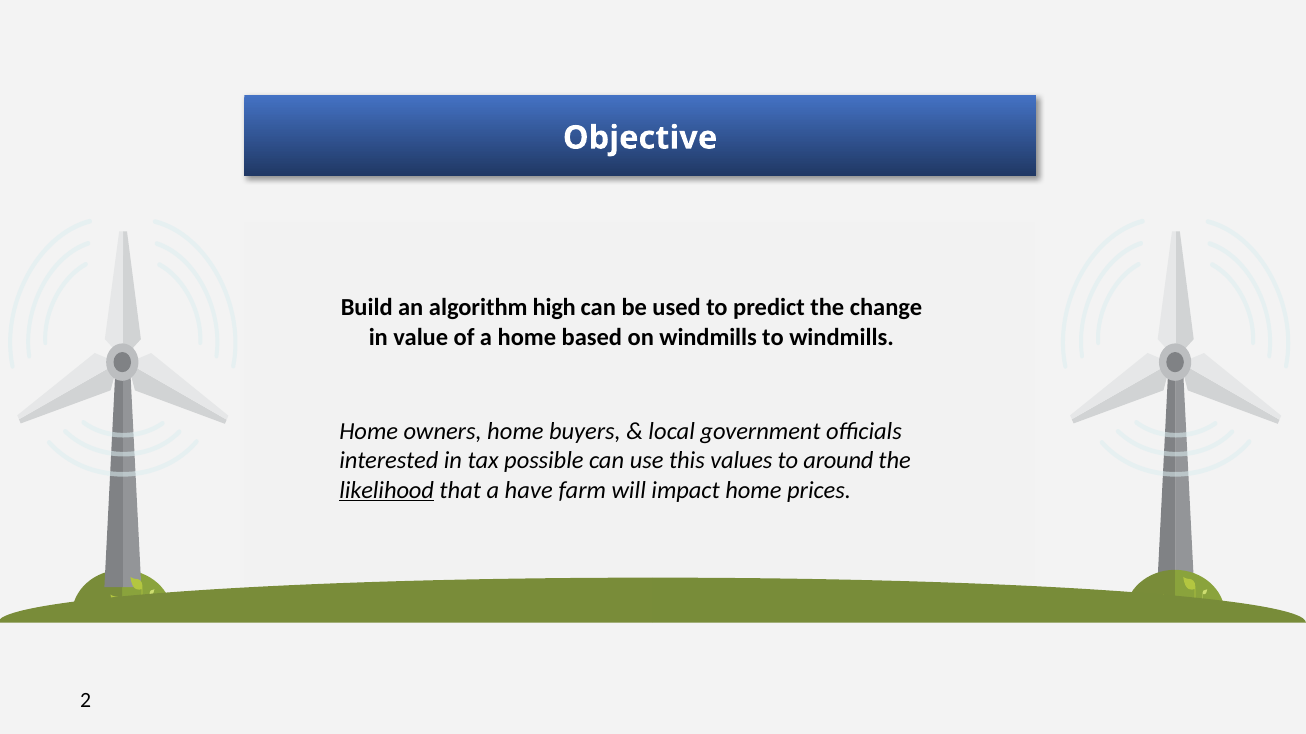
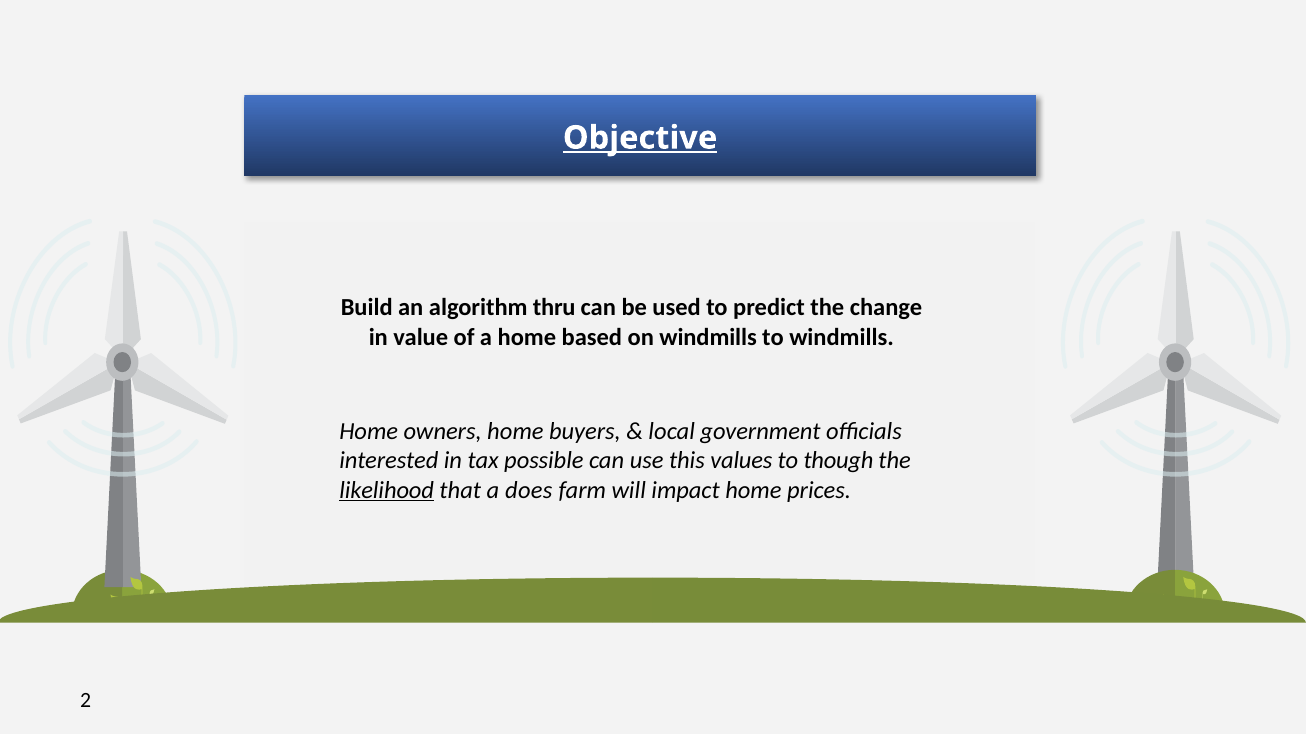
Objective underline: none -> present (640, 138)
high: high -> thru (554, 308)
around: around -> though (838, 461)
have: have -> does (529, 490)
